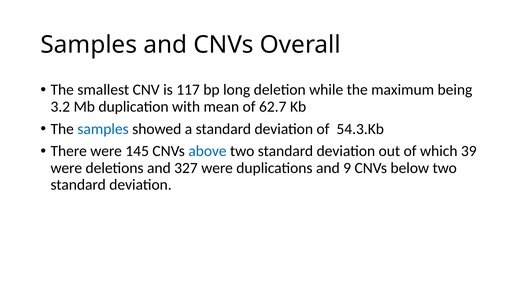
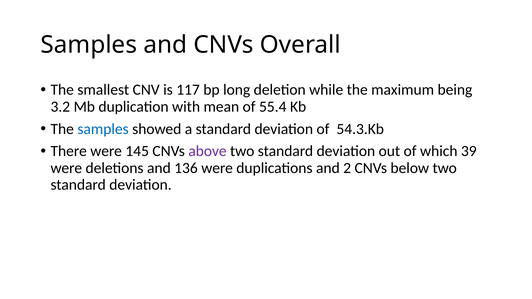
62.7: 62.7 -> 55.4 (273, 107)
above colour: blue -> purple (207, 151)
327: 327 -> 136 (186, 168)
9: 9 -> 2 (347, 168)
